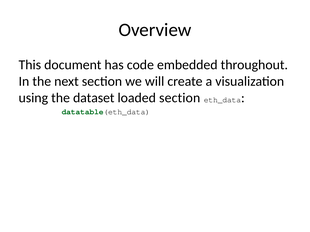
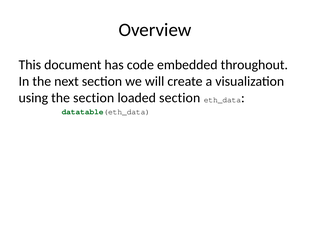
the dataset: dataset -> section (94, 98)
